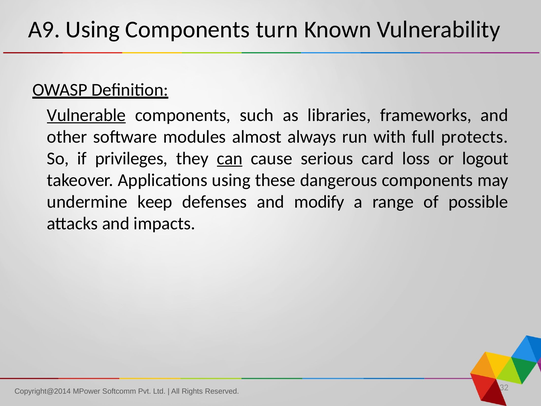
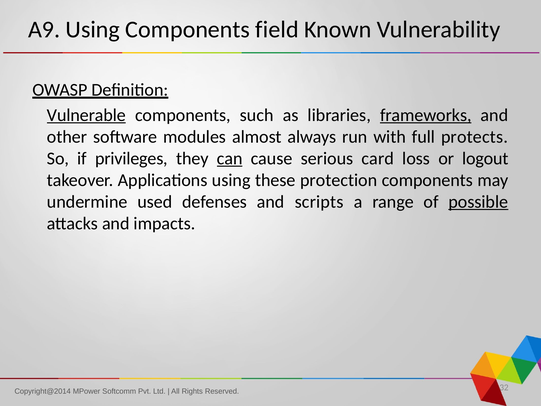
turn: turn -> field (277, 30)
frameworks underline: none -> present (426, 115)
dangerous: dangerous -> protection (339, 180)
keep: keep -> used (155, 202)
modify: modify -> scripts (319, 202)
possible underline: none -> present (478, 202)
